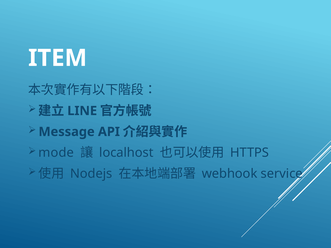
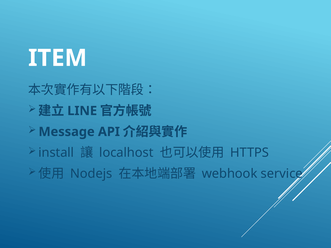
mode: mode -> install (56, 153)
